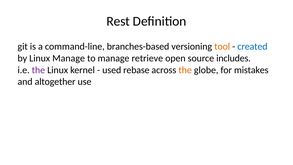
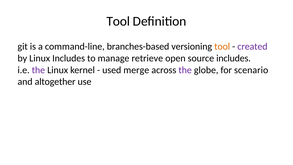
Rest: Rest -> Tool (118, 21)
created colour: blue -> purple (252, 46)
Linux Manage: Manage -> Includes (69, 58)
rebase: rebase -> merge (136, 70)
the colour: orange -> purple (185, 70)
mistakes: mistakes -> scenario (251, 70)
